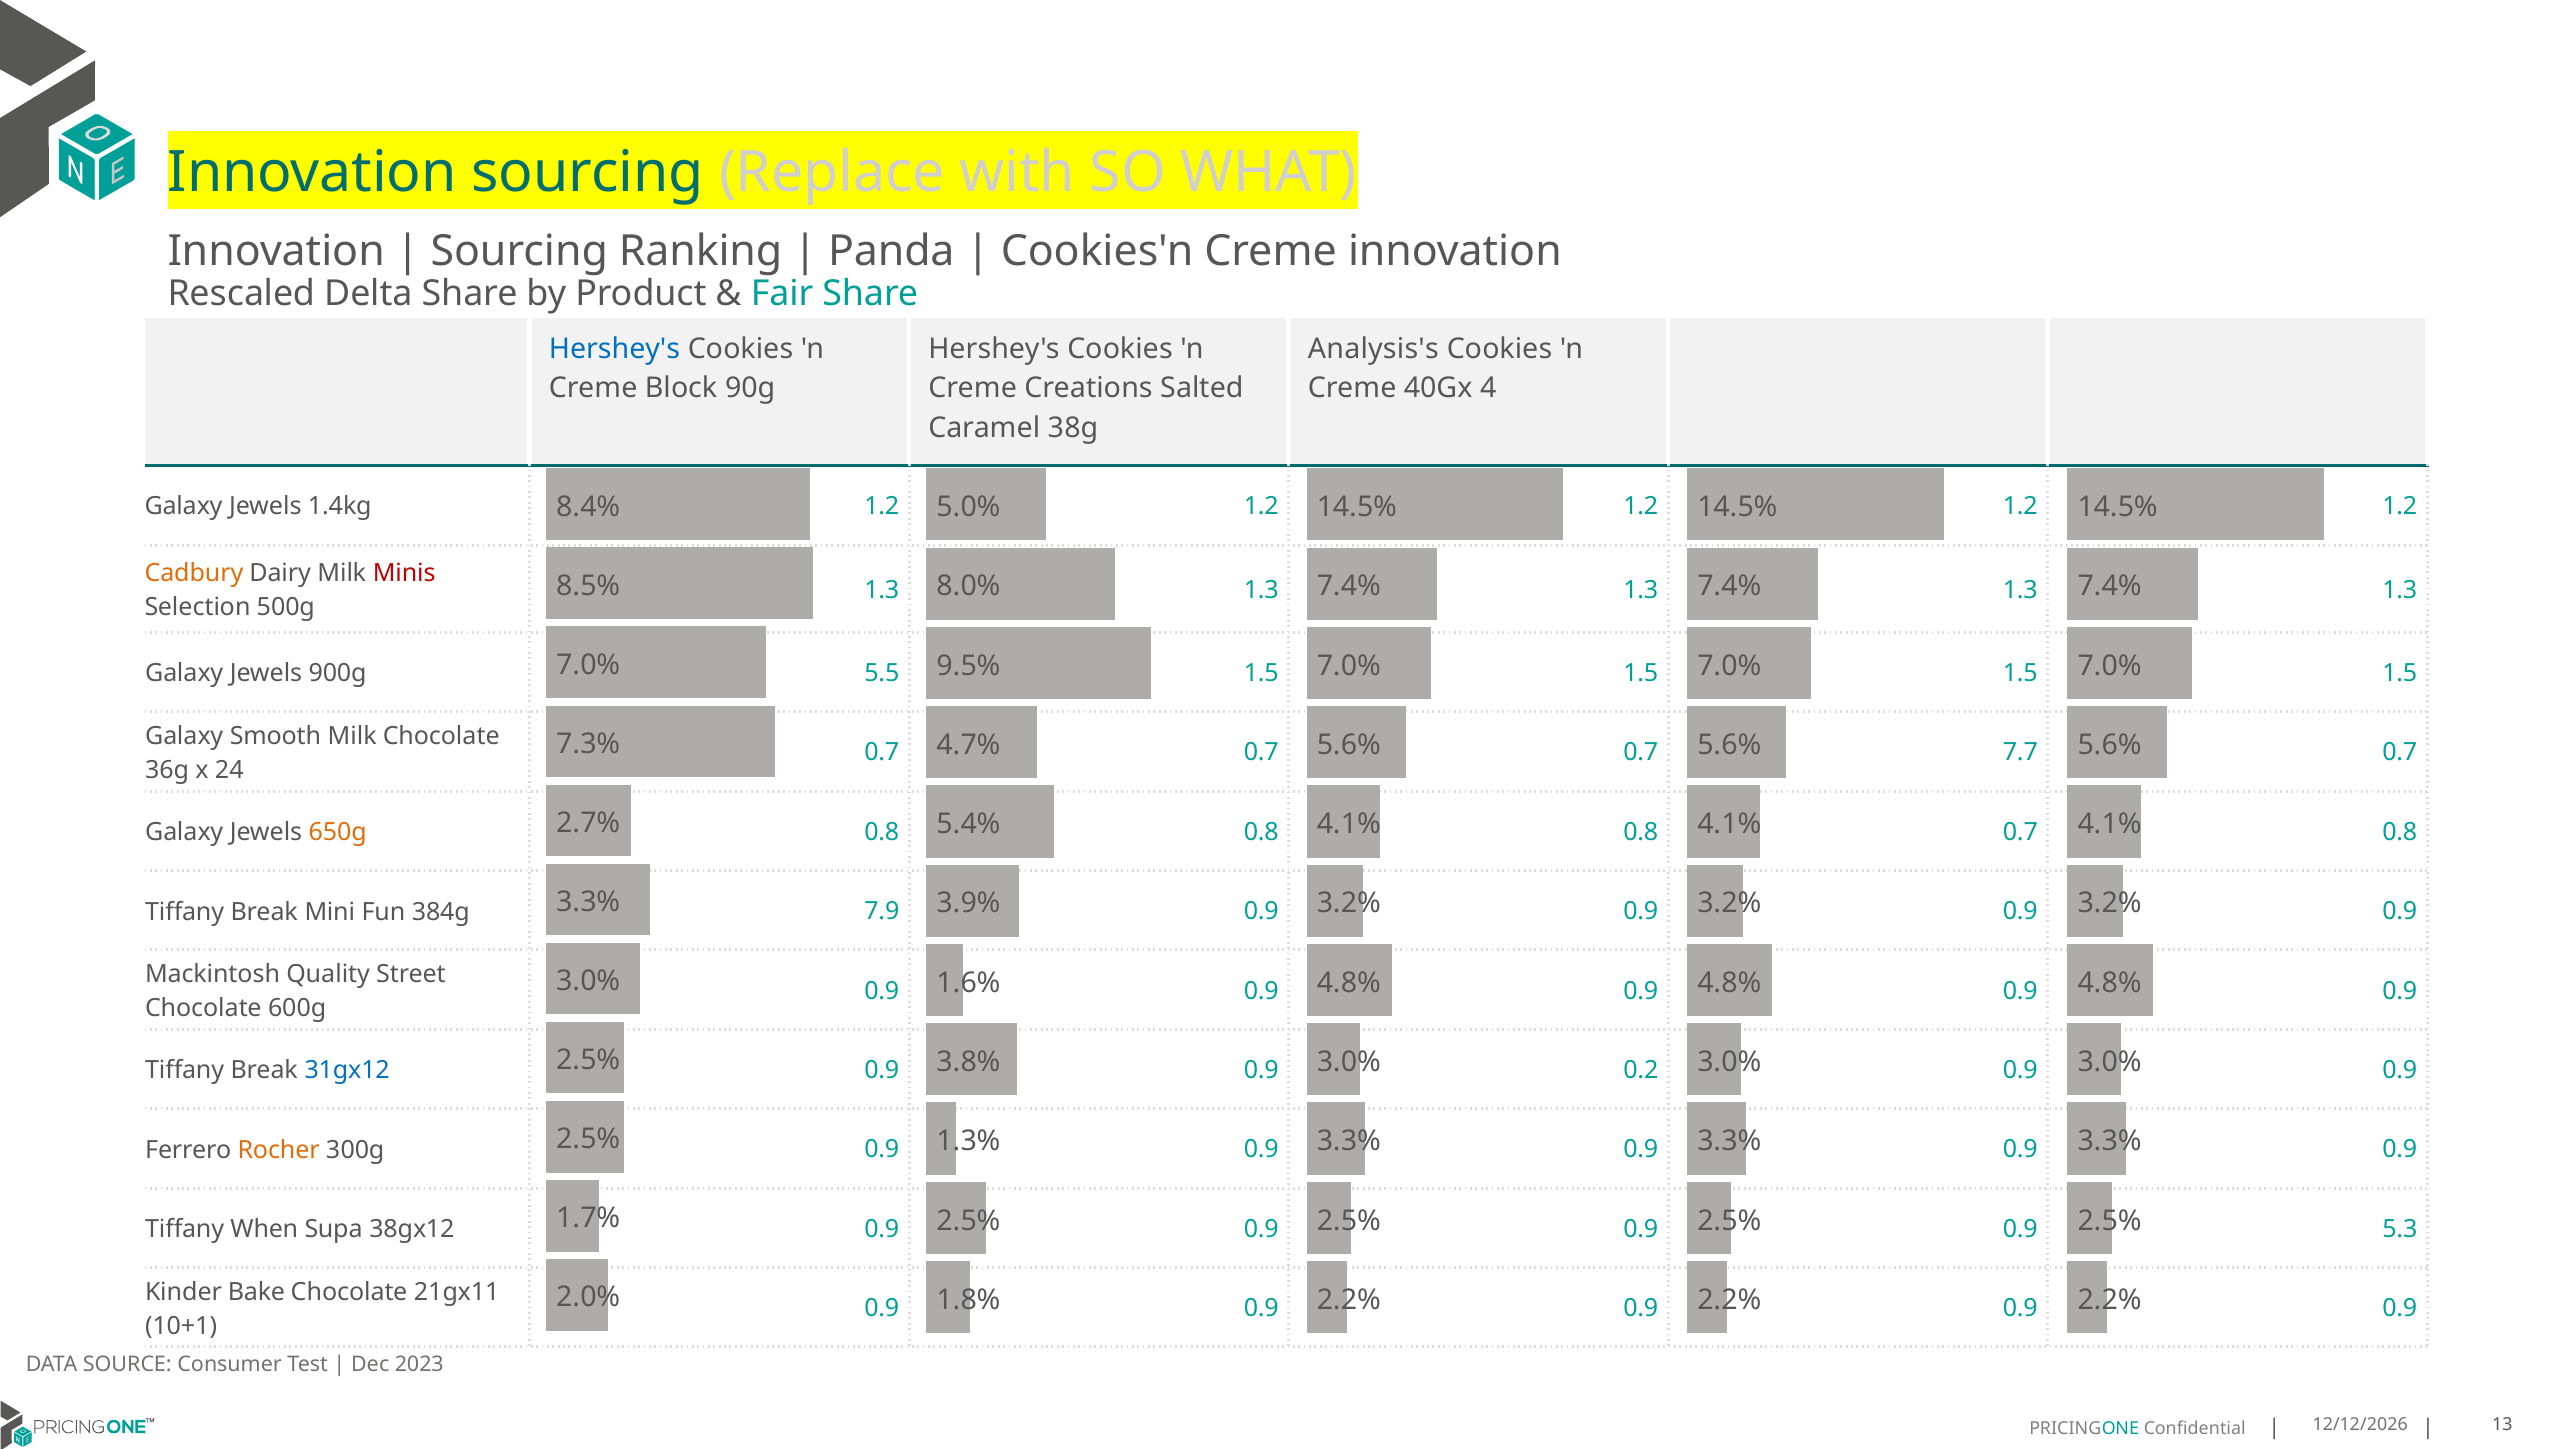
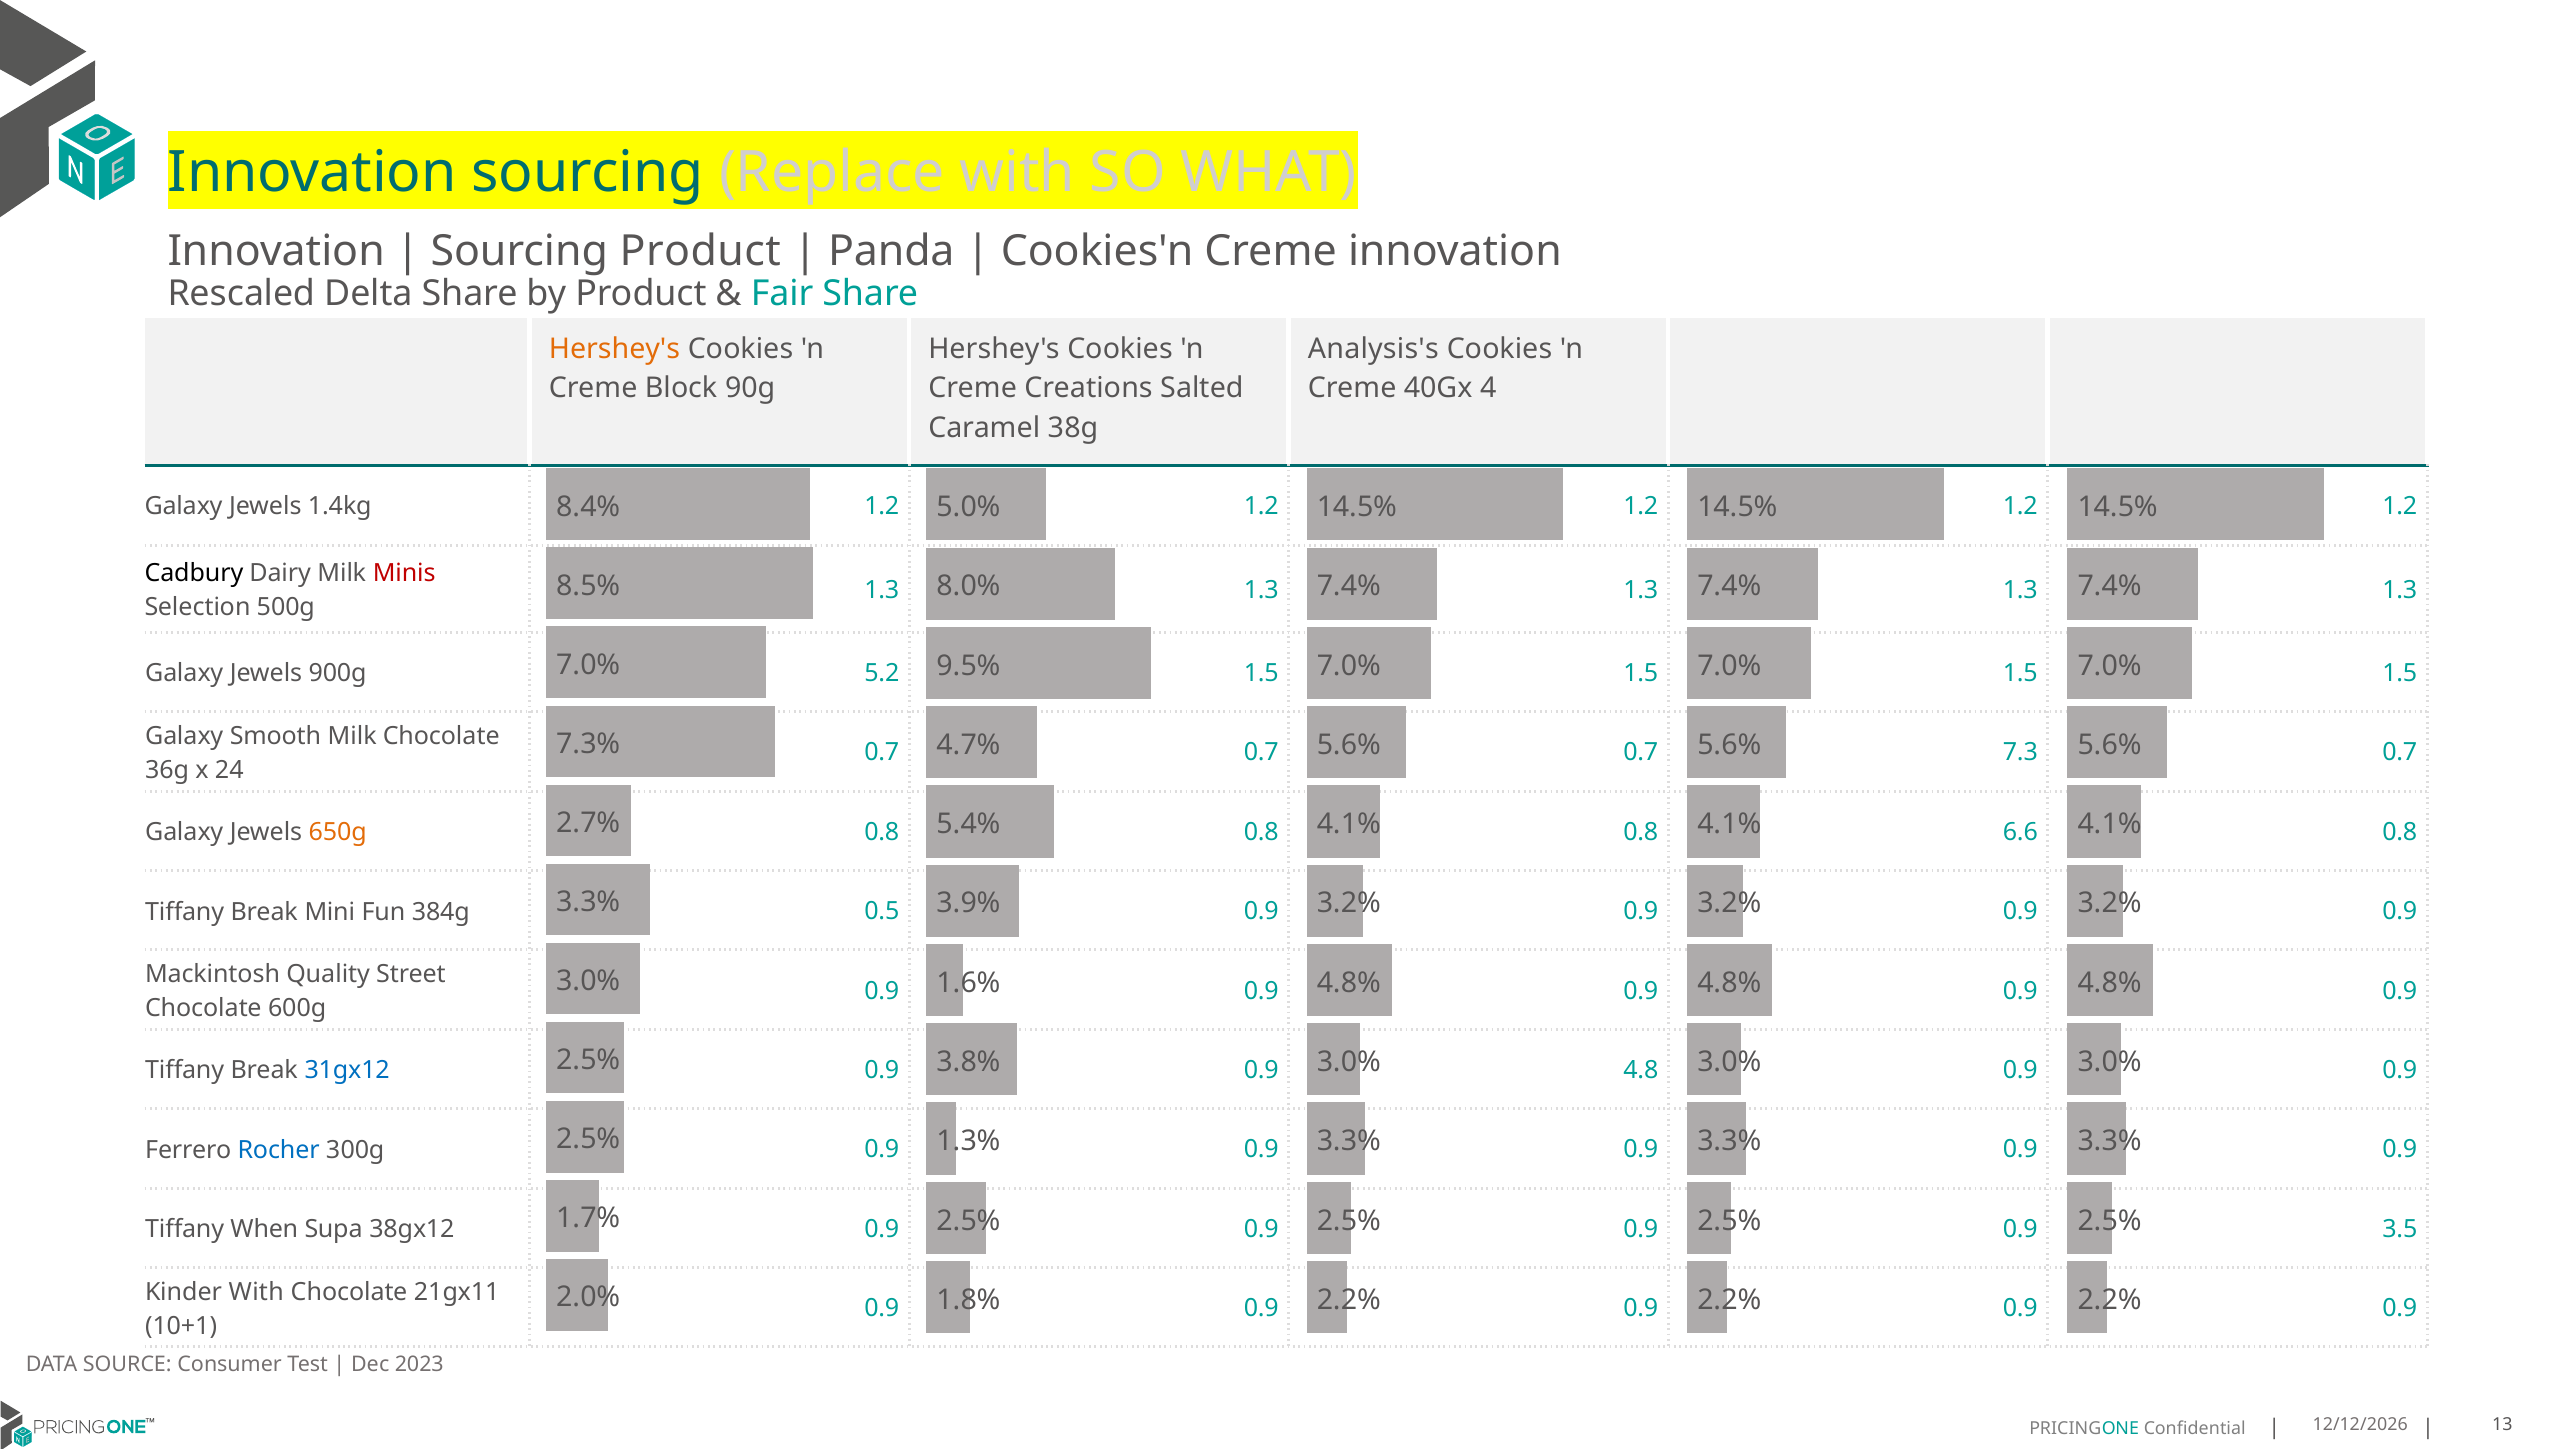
Sourcing Ranking: Ranking -> Product (700, 251)
Hershey's colour: blue -> orange (614, 349)
Cadbury colour: orange -> black (194, 573)
5.5: 5.5 -> 5.2 (882, 673)
7.7: 7.7 -> 7.3 (2020, 753)
0.8 0.7: 0.7 -> 6.6 (2020, 832)
7.9: 7.9 -> 0.5 (882, 911)
0.2: 0.2 -> 4.8 (1641, 1070)
Rocher colour: orange -> blue (279, 1150)
5.3: 5.3 -> 3.5 (2400, 1229)
Kinder Bake: Bake -> With (256, 1292)
